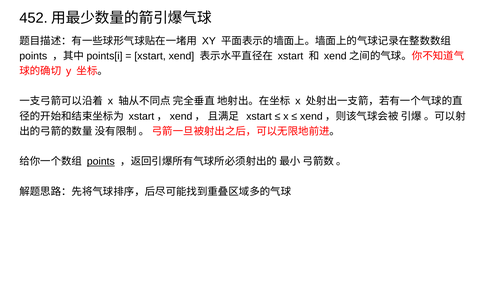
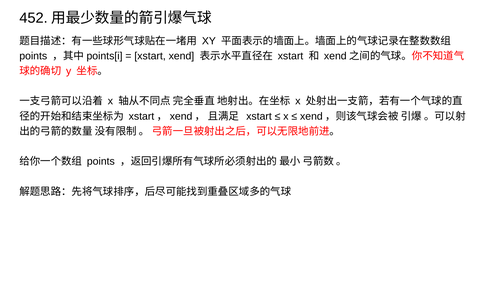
points underline: present -> none (101, 161)
